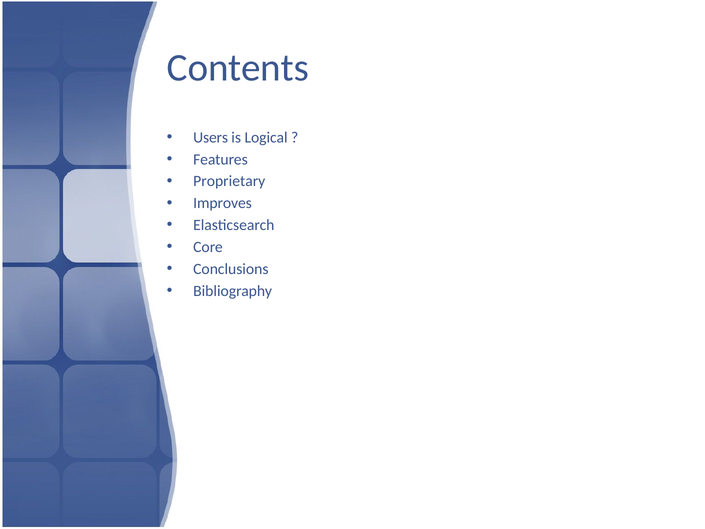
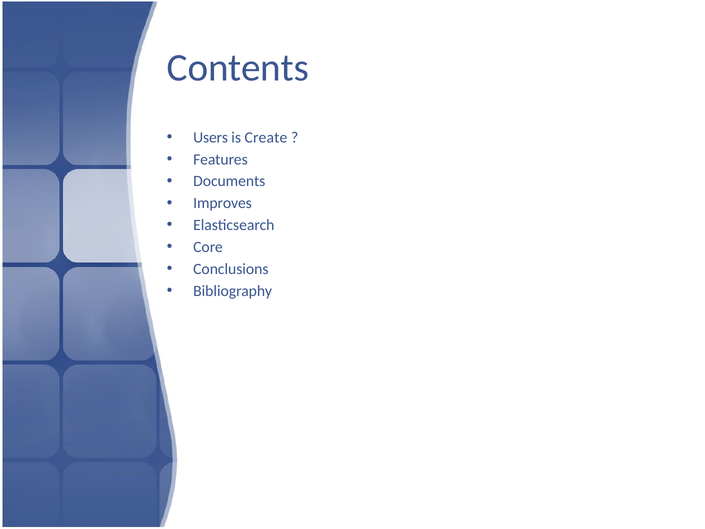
Logical: Logical -> Create (266, 137)
Proprietary: Proprietary -> Documents (229, 181)
